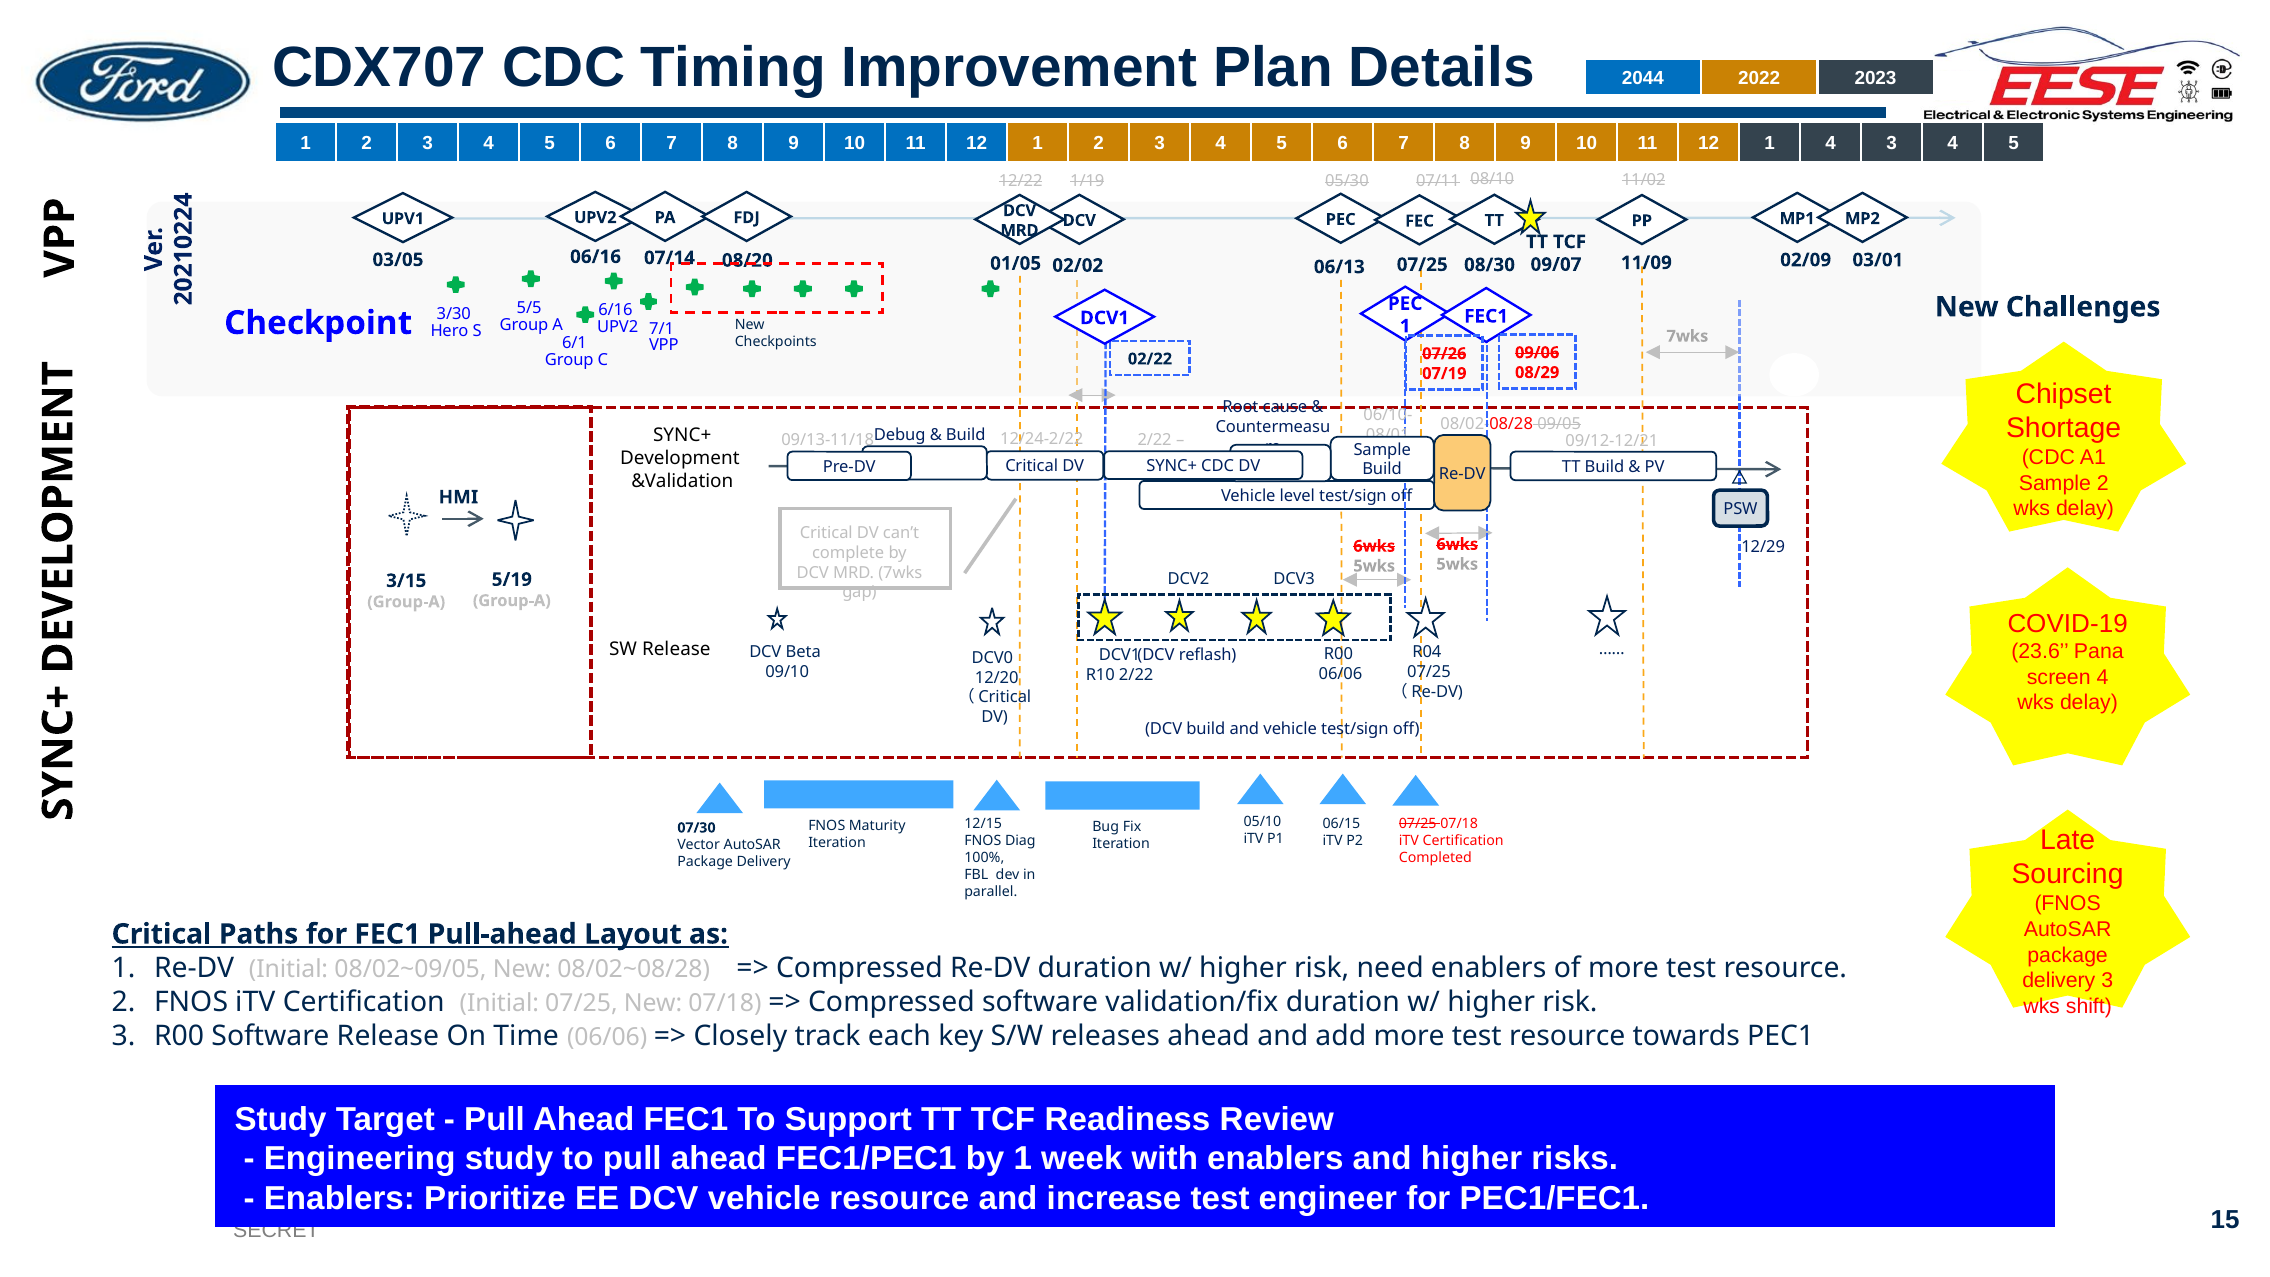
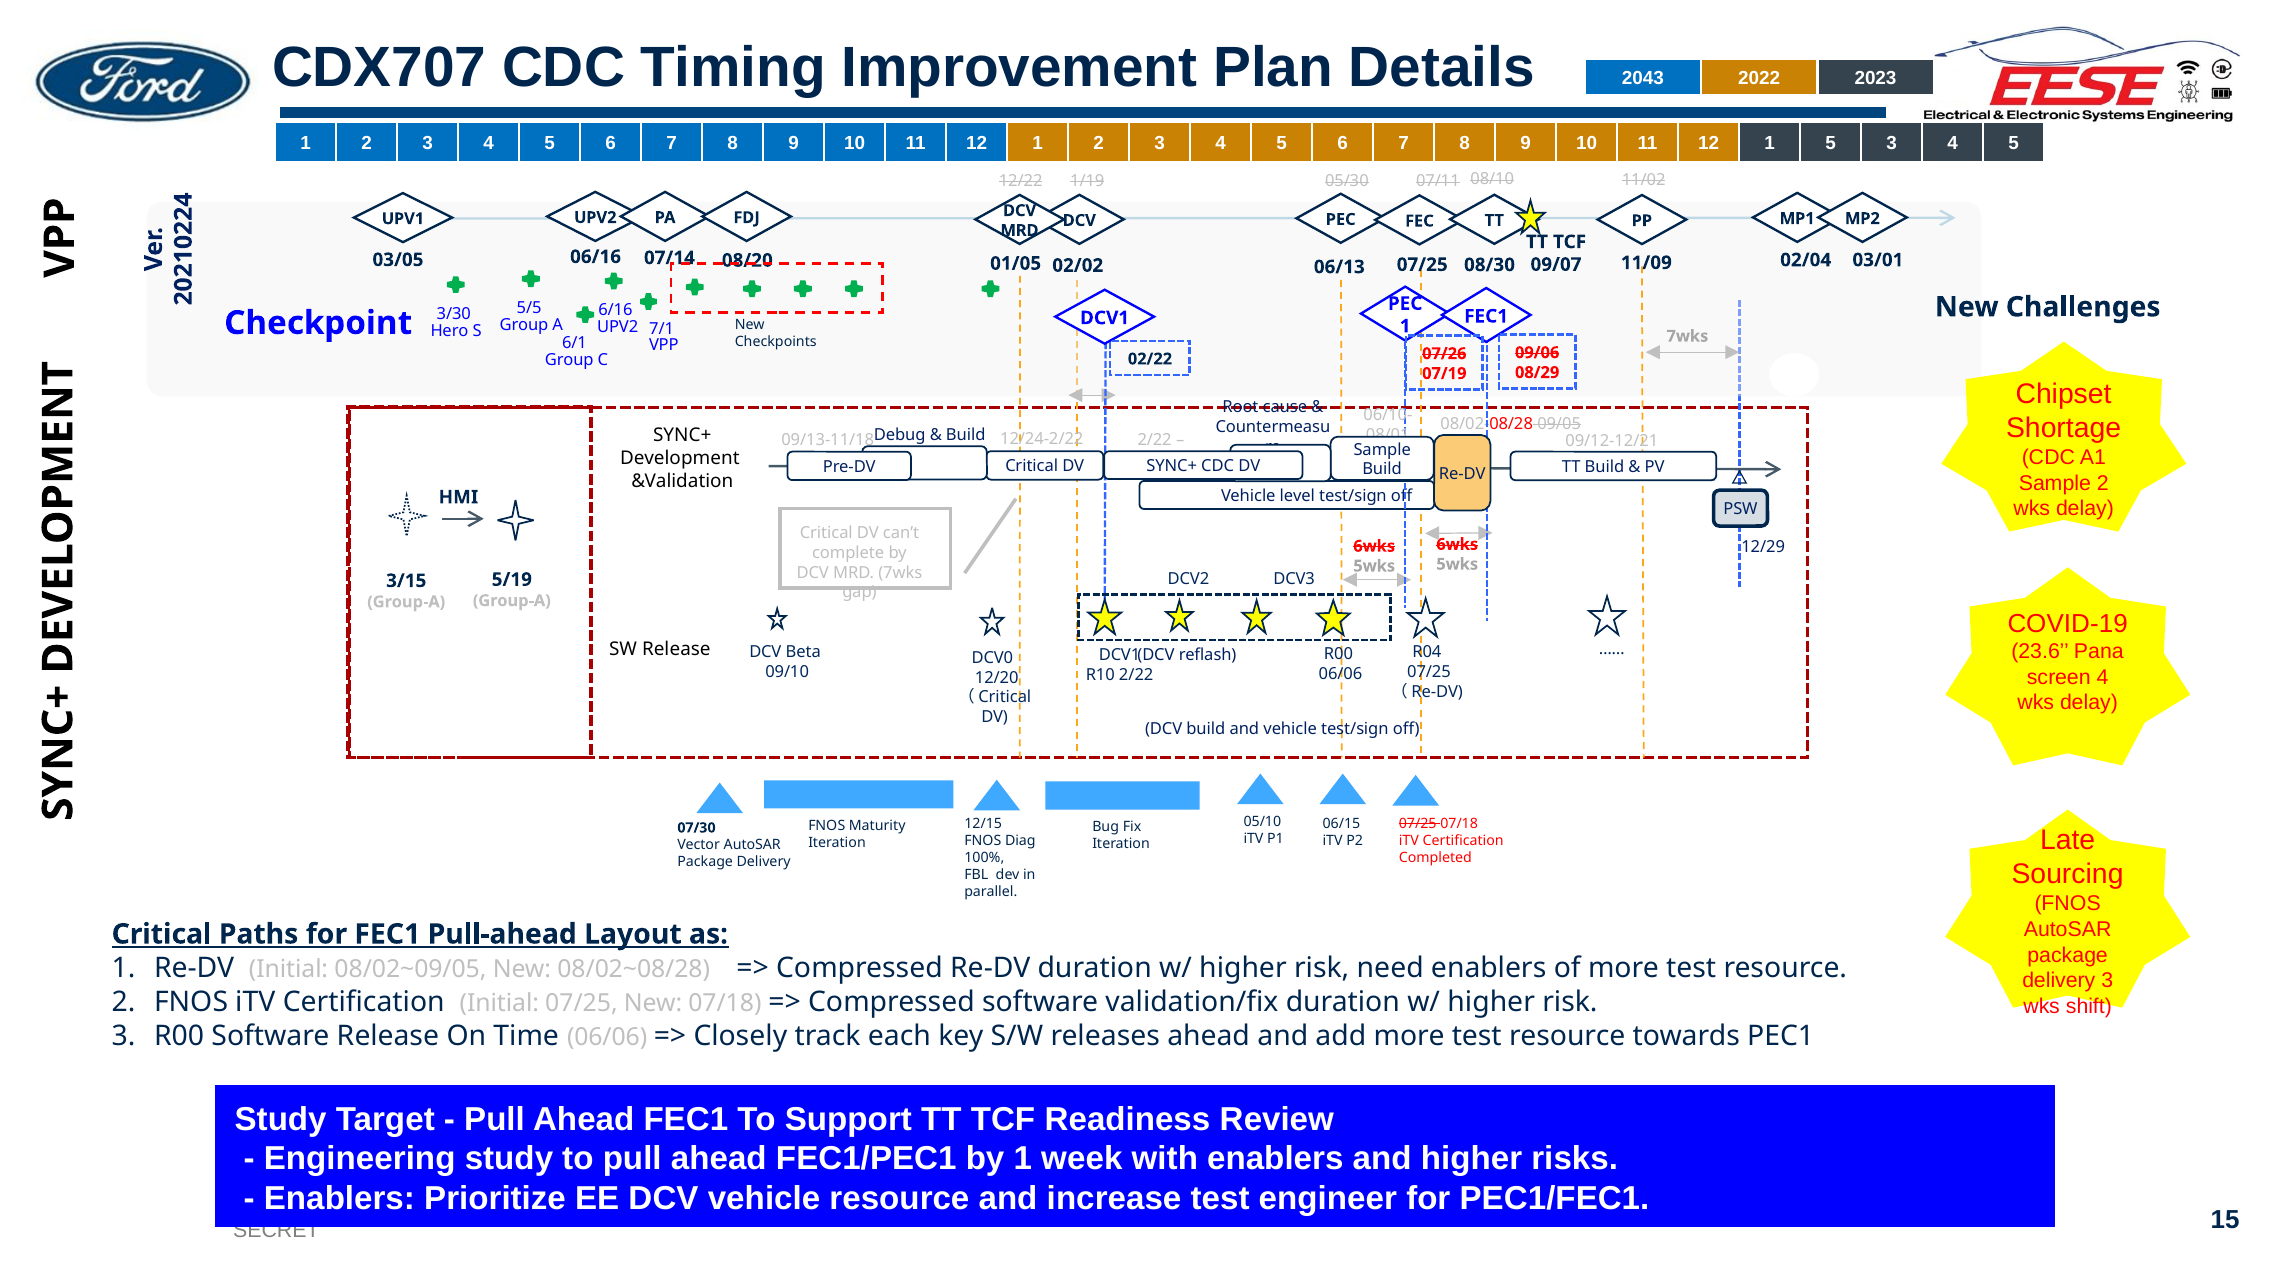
2044: 2044 -> 2043 (1643, 79)
1 4: 4 -> 5 (1831, 143)
02/09: 02/09 -> 02/04 (1806, 260)
